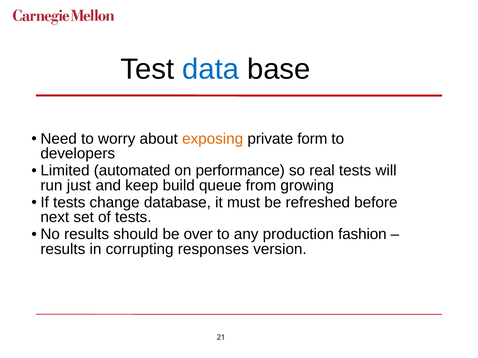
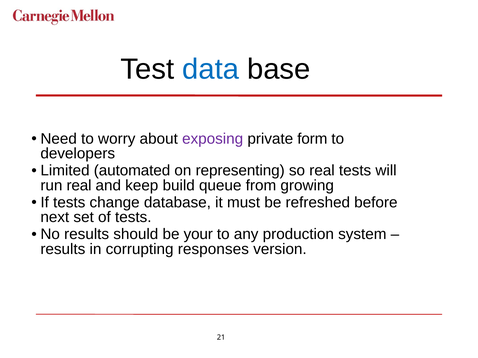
exposing colour: orange -> purple (213, 139)
performance: performance -> representing (240, 171)
run just: just -> real (79, 186)
over: over -> your (198, 235)
fashion: fashion -> system (362, 235)
